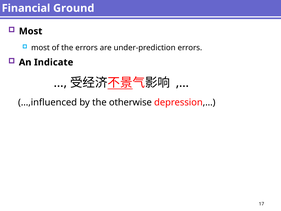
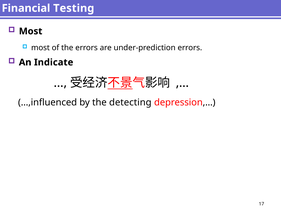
Ground: Ground -> Testing (74, 8)
otherwise: otherwise -> detecting (130, 102)
